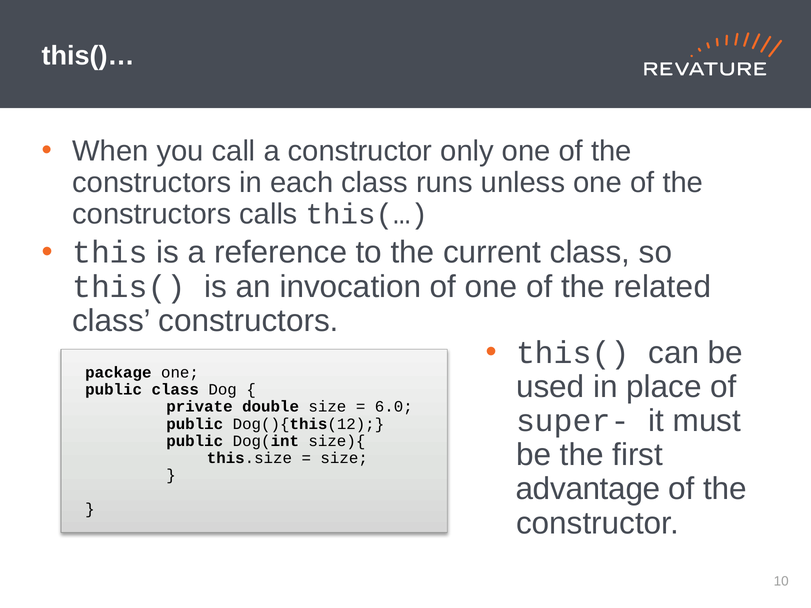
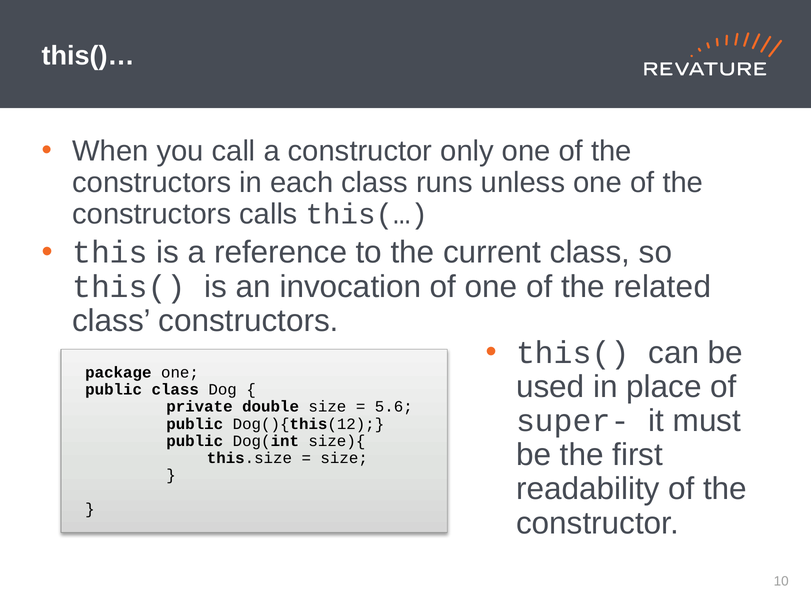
6.0: 6.0 -> 5.6 (394, 407)
advantage: advantage -> readability (588, 489)
